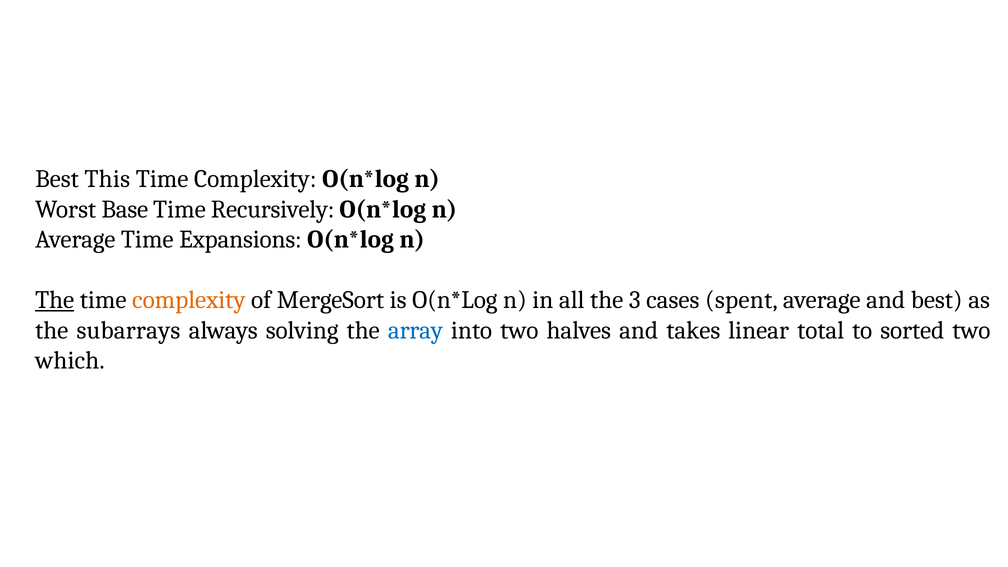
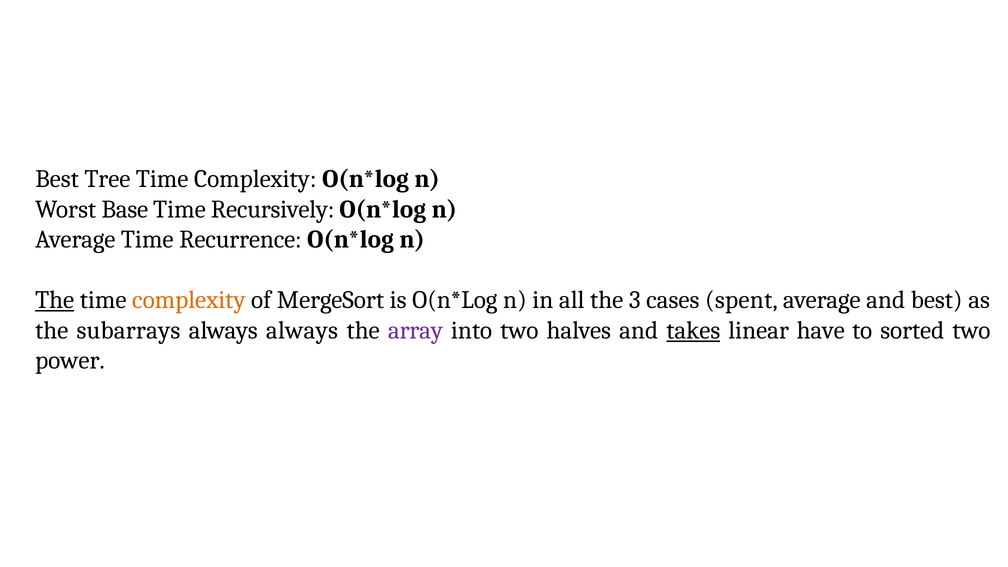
This: This -> Tree (107, 179)
Expansions: Expansions -> Recurrence (240, 240)
always solving: solving -> always (302, 330)
array colour: blue -> purple (416, 330)
takes underline: none -> present (693, 330)
total: total -> have (821, 330)
which: which -> power (70, 361)
